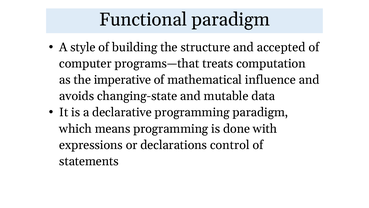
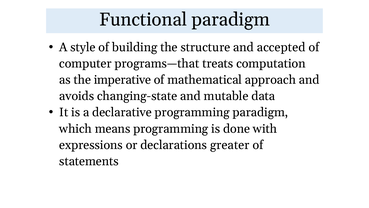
influence: influence -> approach (270, 80)
control: control -> greater (230, 145)
